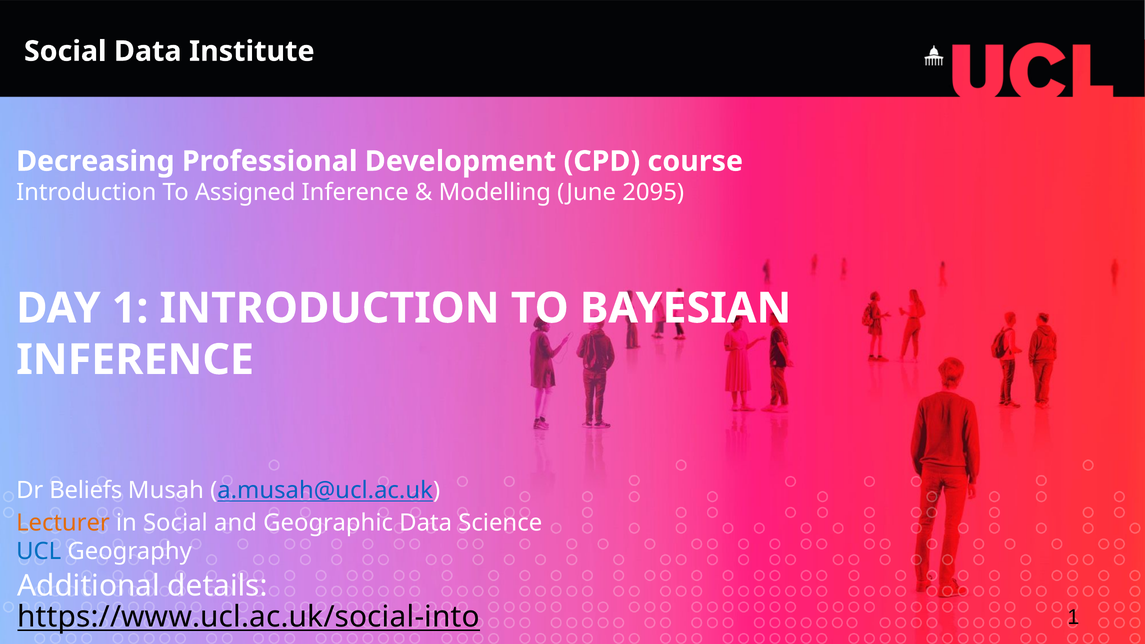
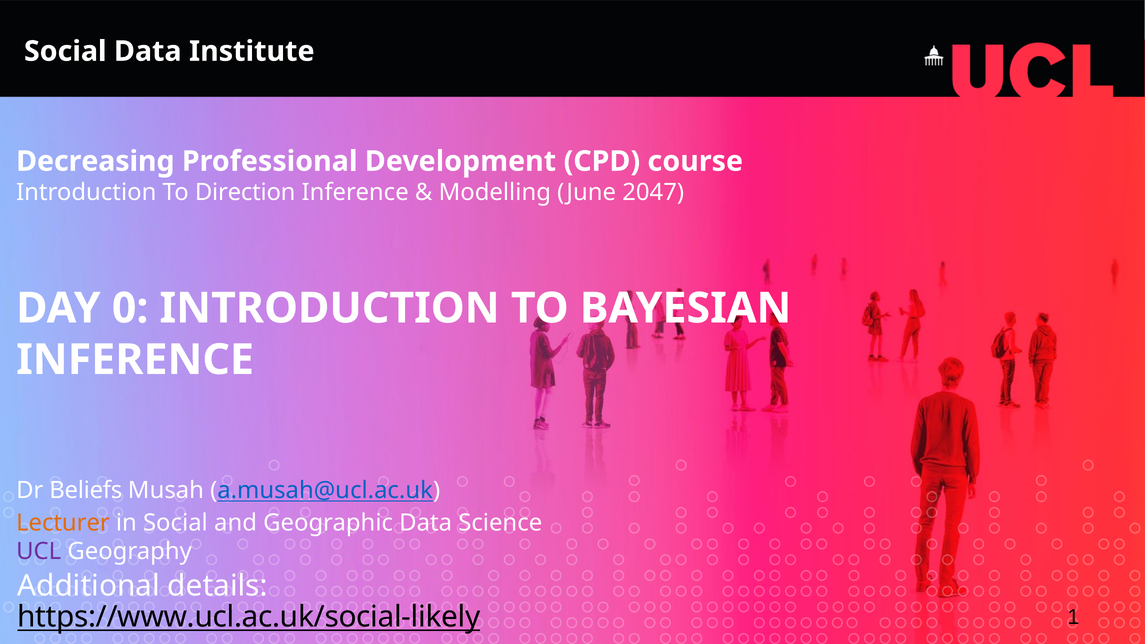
Assigned: Assigned -> Direction (245, 192)
2095: 2095 -> 2047 (653, 192)
DAY 1: 1 -> 0 (130, 308)
UCL colour: blue -> purple (39, 551)
https://www.ucl.ac.uk/social-into: https://www.ucl.ac.uk/social-into -> https://www.ucl.ac.uk/social-likely (249, 617)
